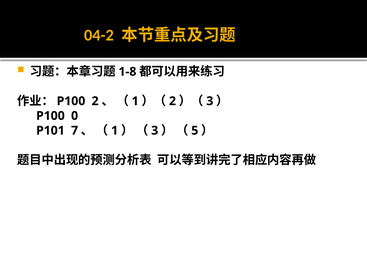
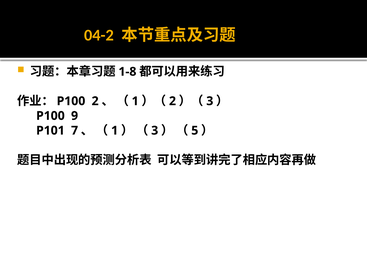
0: 0 -> 9 (75, 115)
